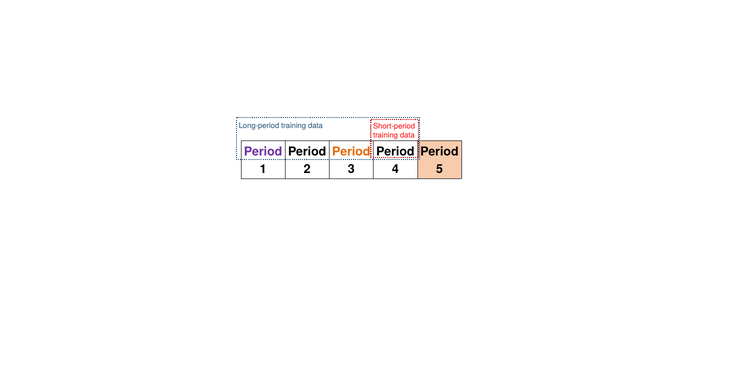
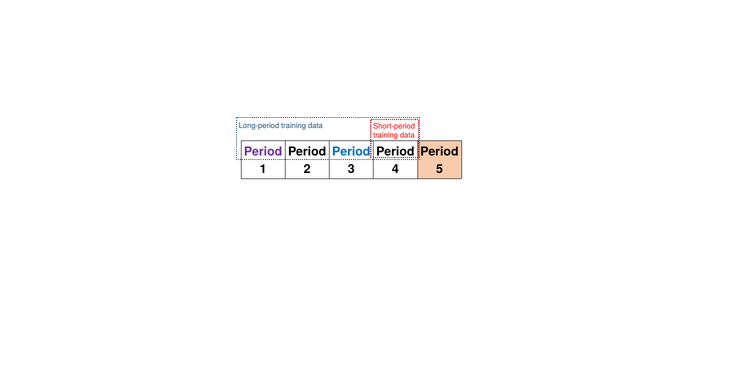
Period colour: orange -> blue (351, 152)
